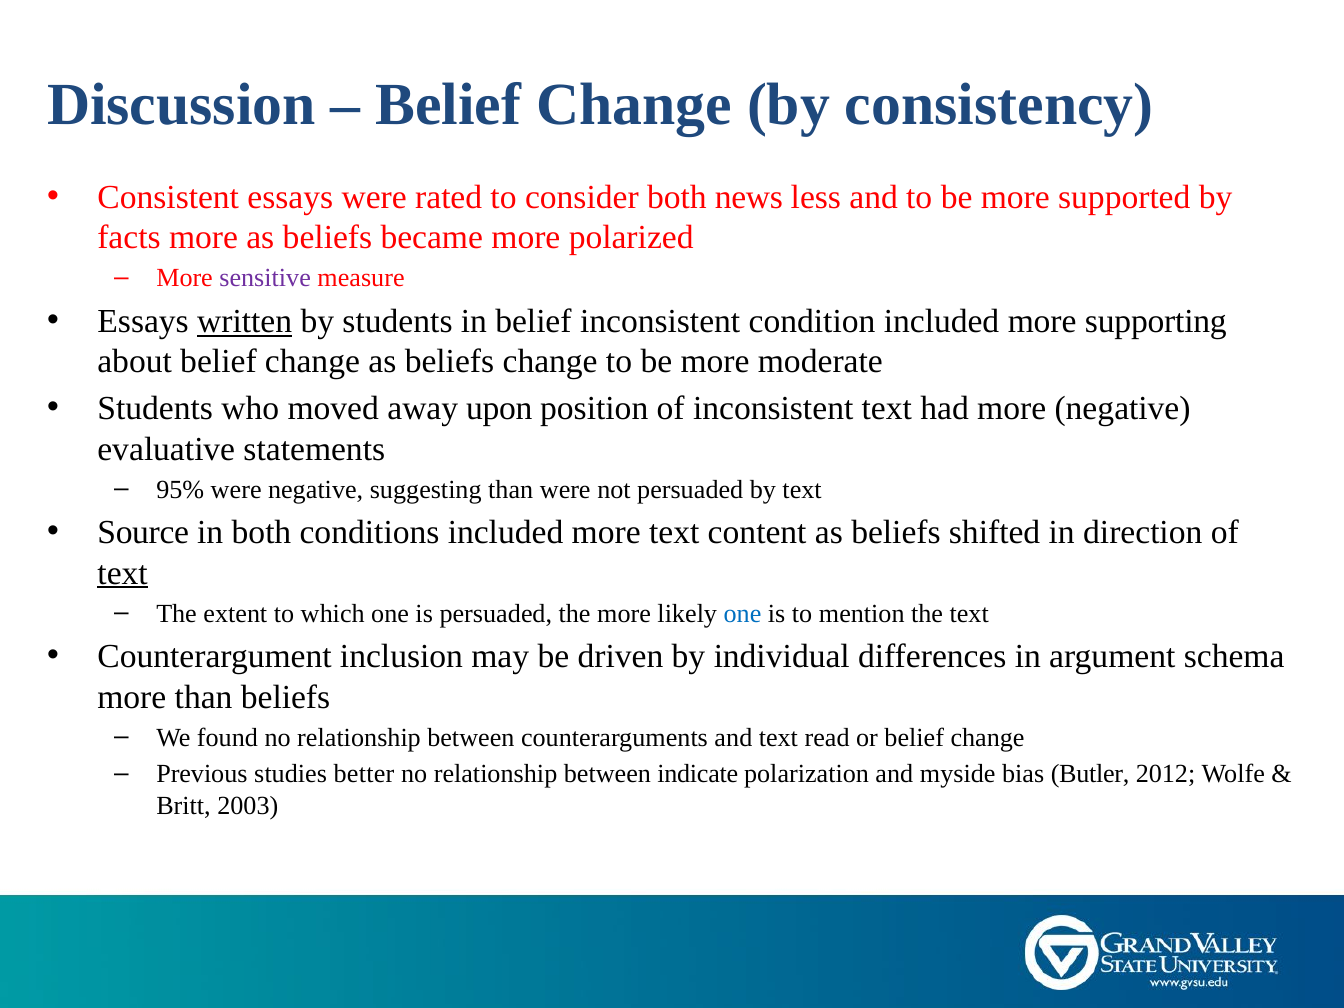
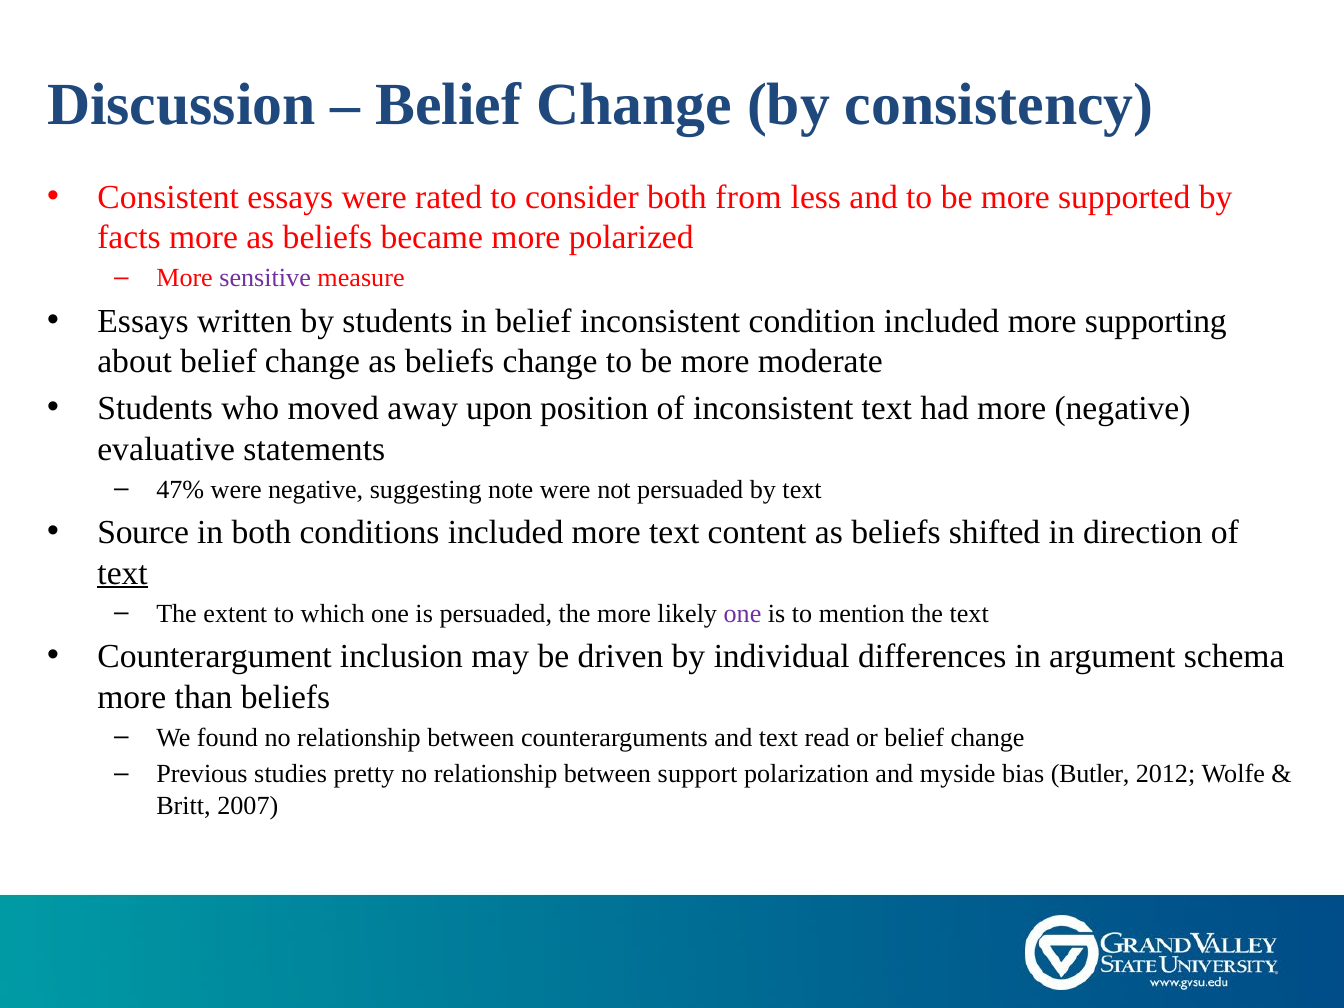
news: news -> from (748, 197)
written underline: present -> none (245, 321)
95%: 95% -> 47% (180, 490)
suggesting than: than -> note (511, 490)
one colour: blue -> purple (742, 614)
better: better -> pretty (364, 774)
indicate: indicate -> support (698, 774)
2003: 2003 -> 2007 (248, 806)
